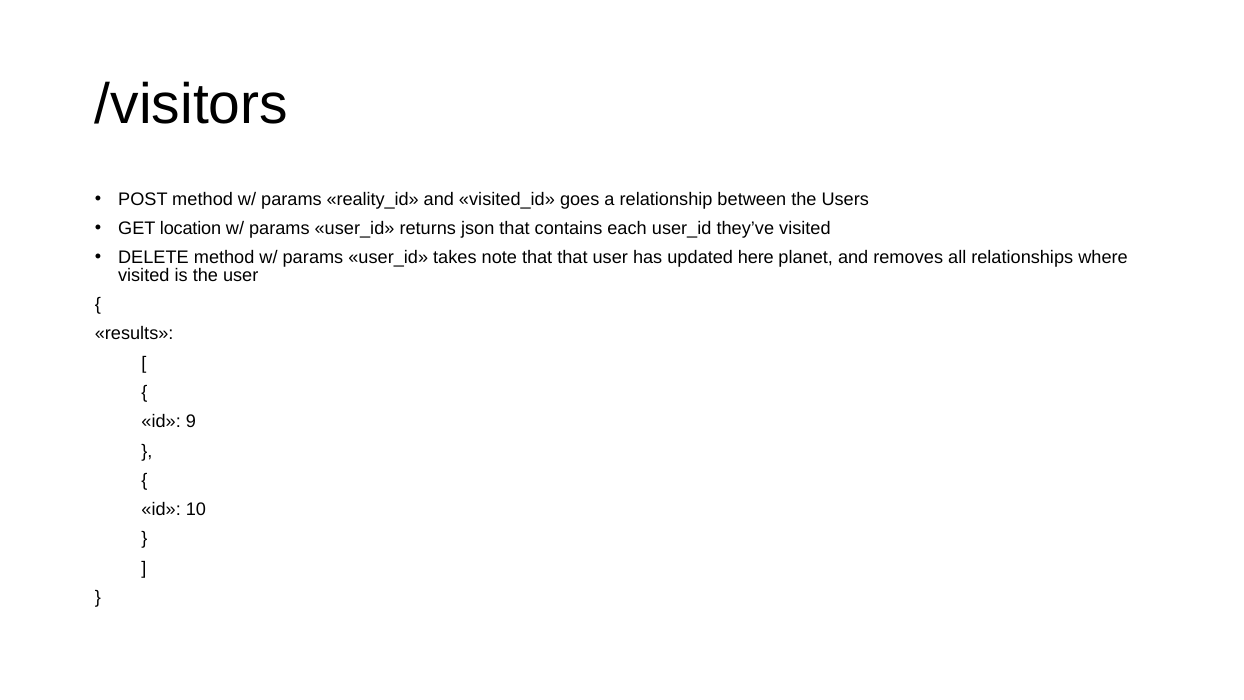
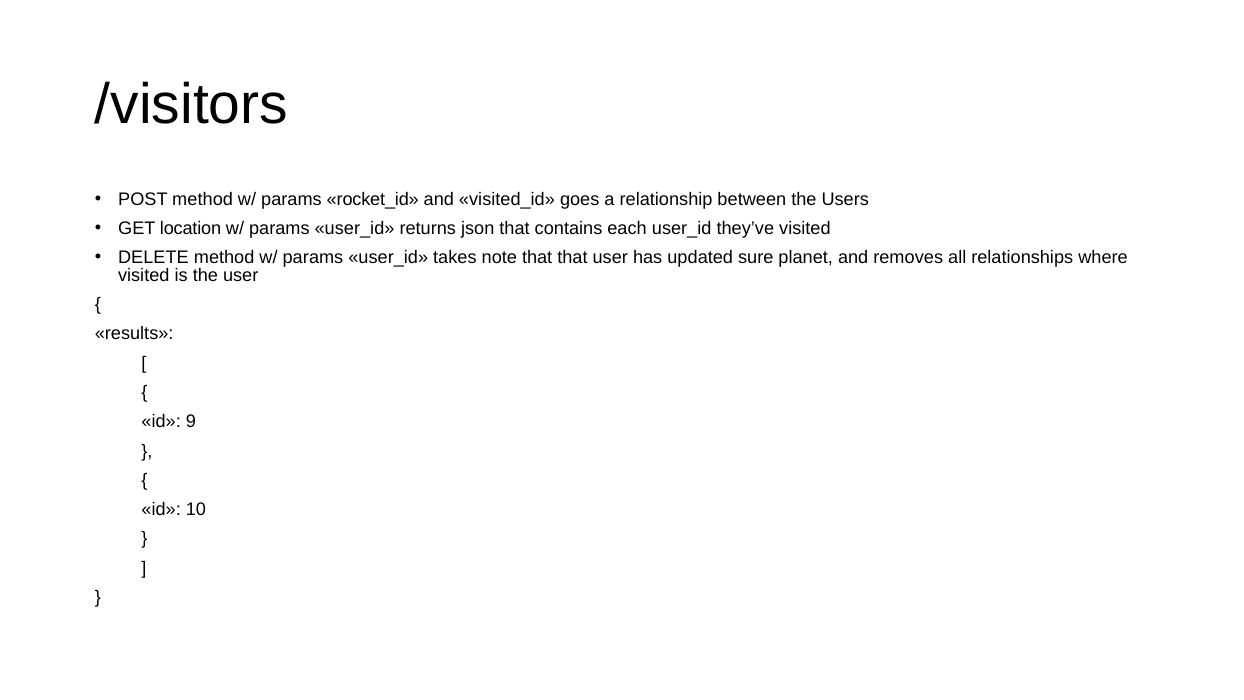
reality_id: reality_id -> rocket_id (373, 199)
here: here -> sure (756, 258)
